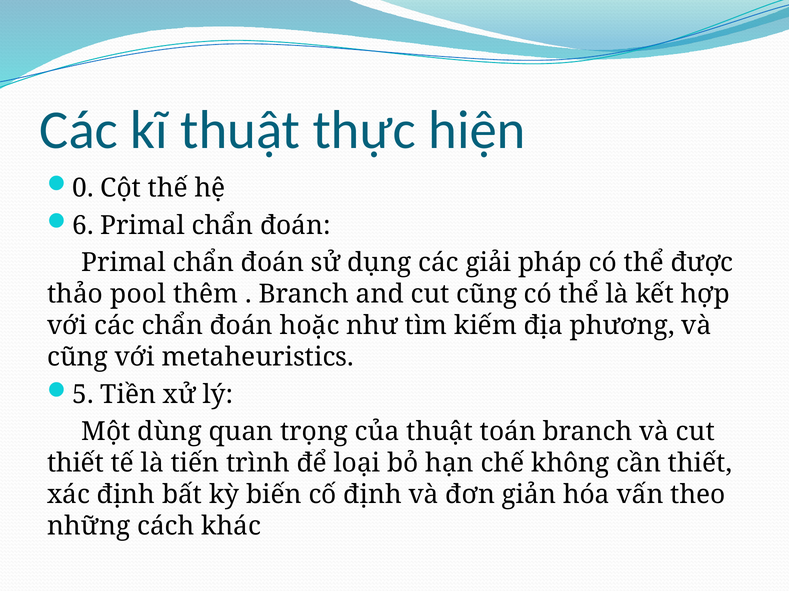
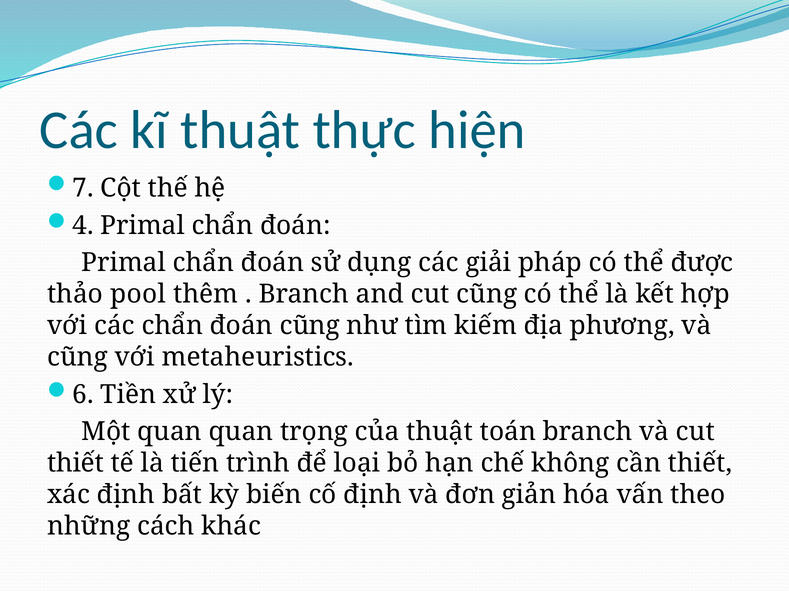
0: 0 -> 7 (83, 189)
6: 6 -> 4 (83, 226)
đoán hoặc: hoặc -> cũng (310, 326)
5: 5 -> 6 (83, 395)
Một dùng: dùng -> quan (170, 432)
